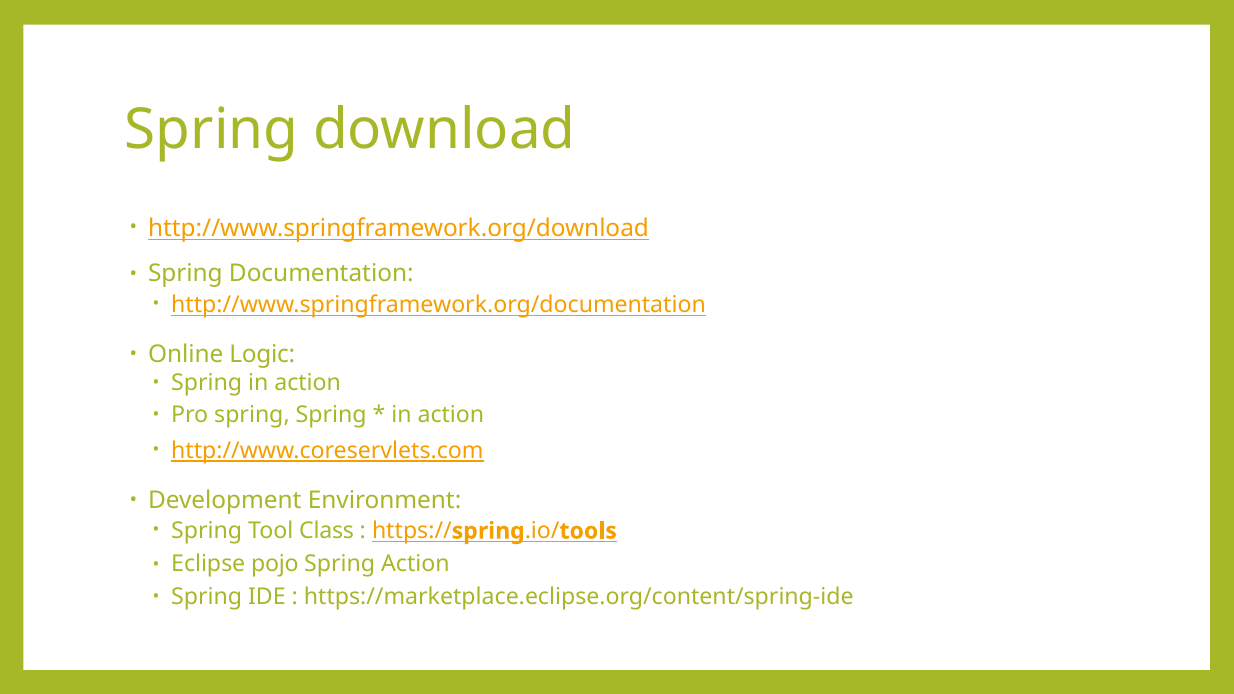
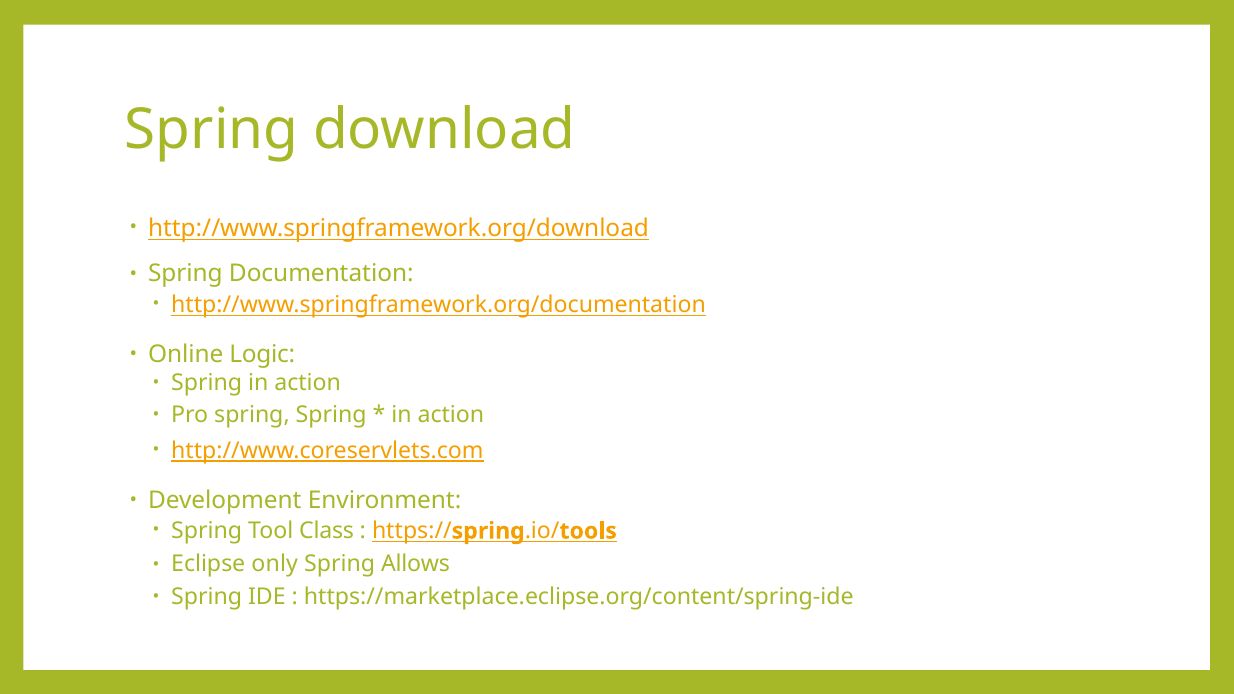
pojo: pojo -> only (275, 564)
Spring Action: Action -> Allows (416, 564)
